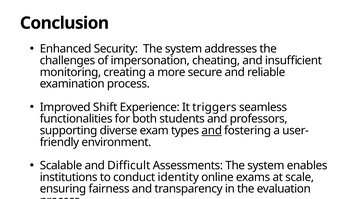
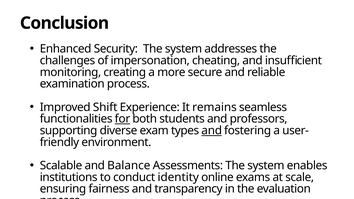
triggers: triggers -> remains (214, 107)
for underline: none -> present (122, 119)
Difficult: Difficult -> Balance (129, 166)
